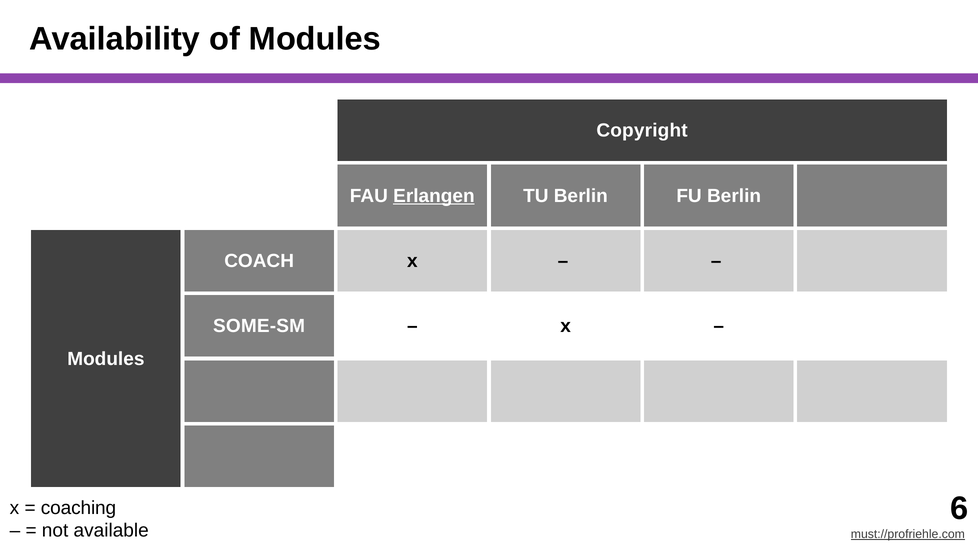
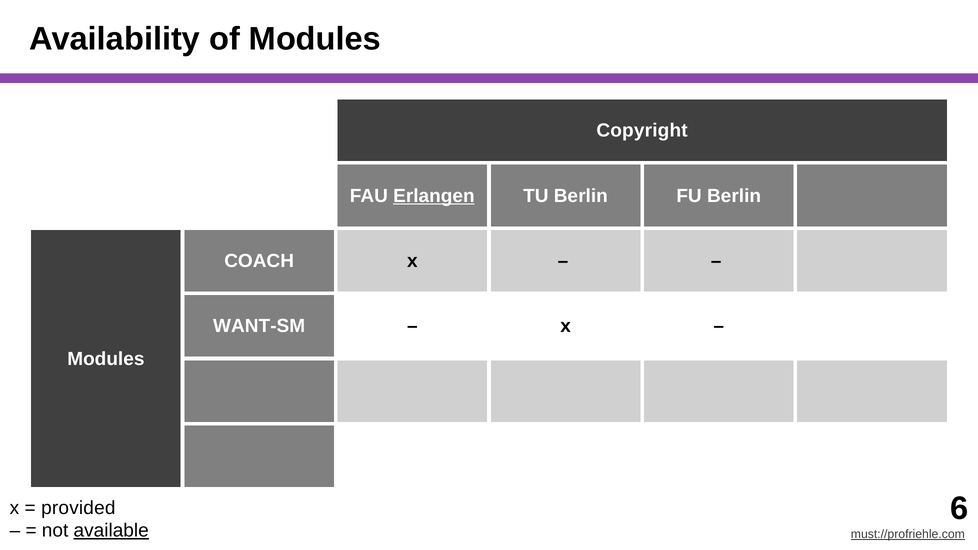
SOME-SM: SOME-SM -> WANT-SM (259, 326)
coaching: coaching -> provided (78, 508)
available underline: none -> present (111, 531)
